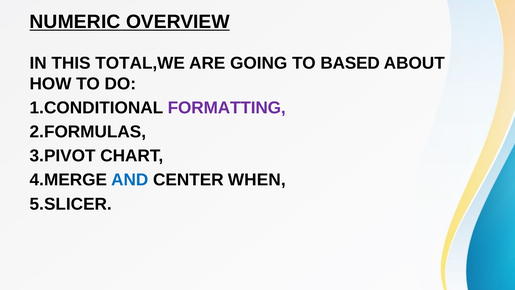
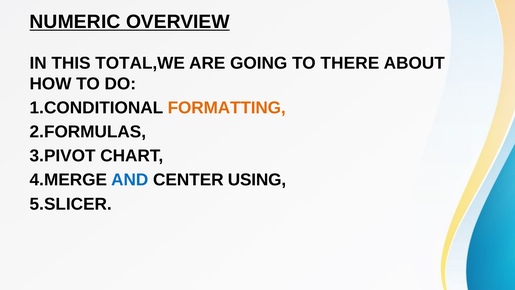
BASED: BASED -> THERE (350, 63)
FORMATTING colour: purple -> orange (227, 108)
WHEN: WHEN -> USING (257, 180)
